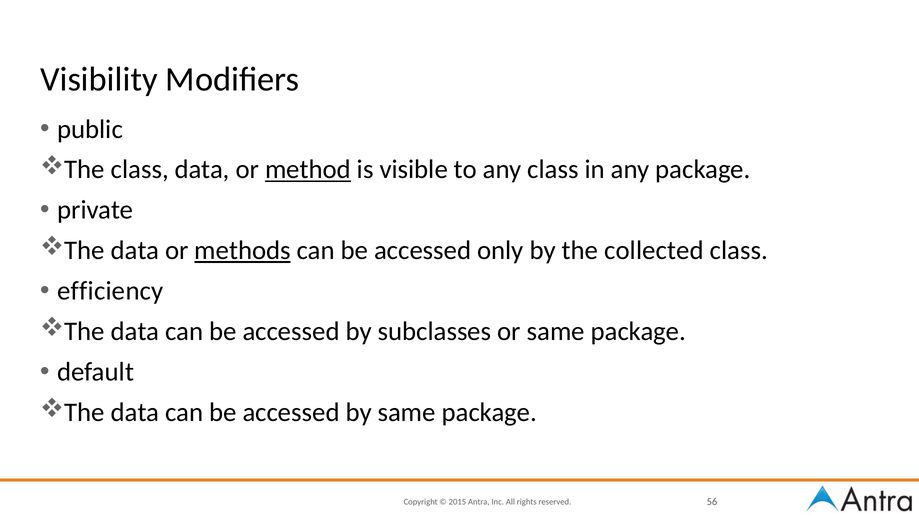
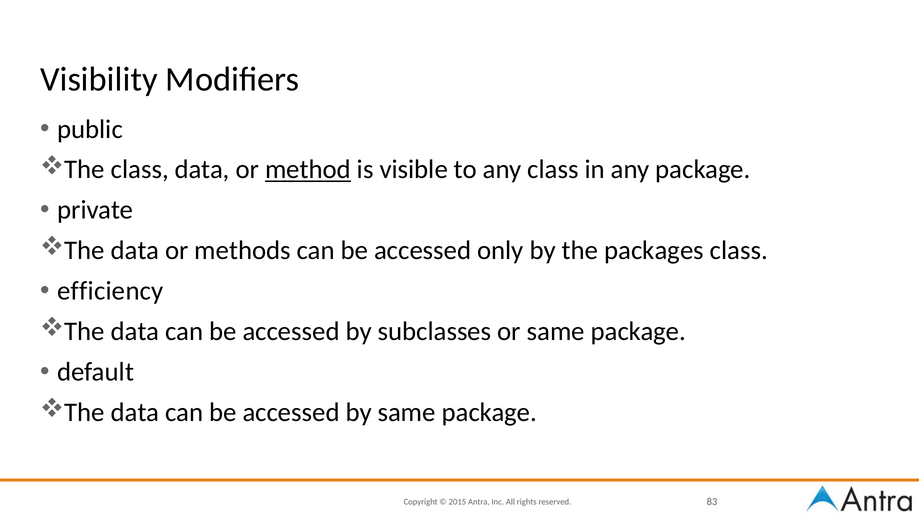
methods underline: present -> none (243, 251)
collected: collected -> packages (654, 251)
56: 56 -> 83 (712, 502)
